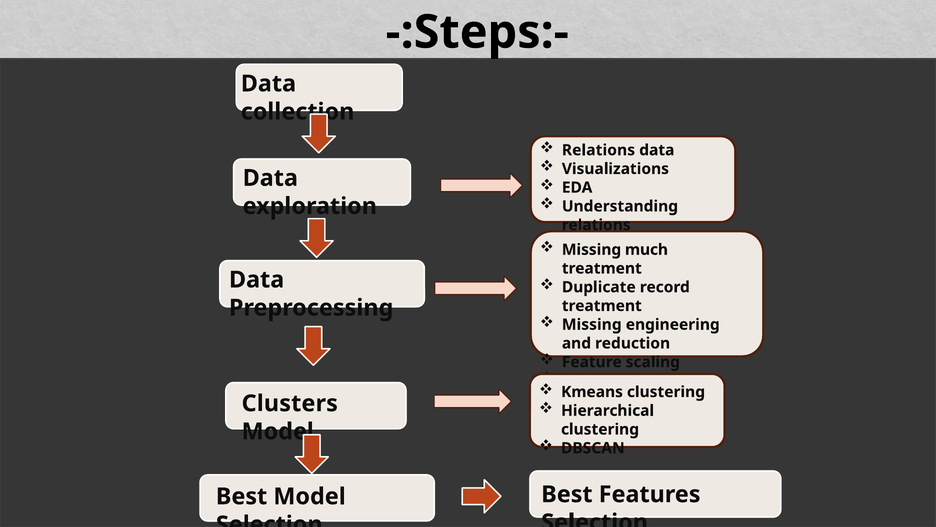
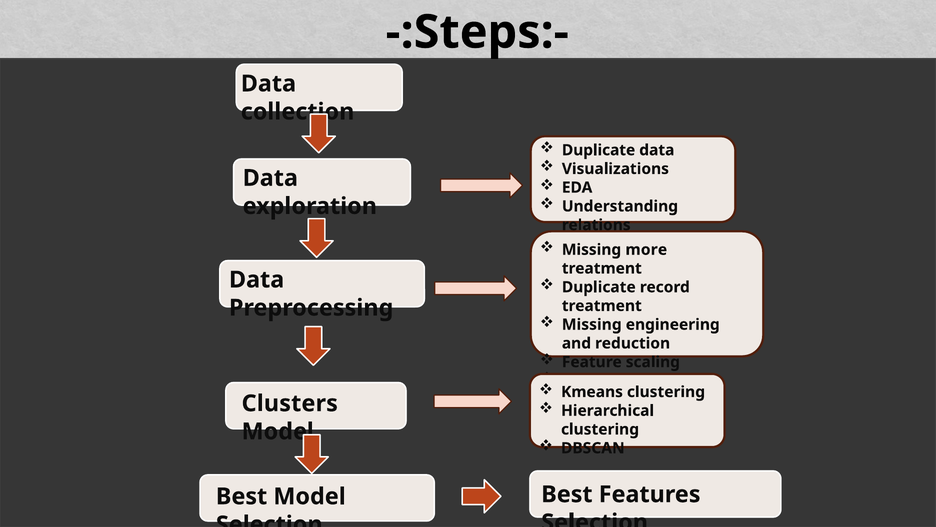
Relations: Relations -> Duplicate (599, 150)
much: much -> more (646, 249)
